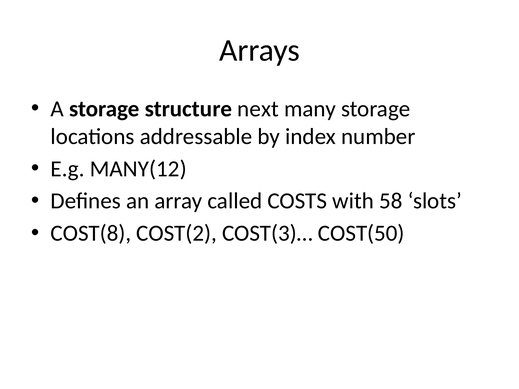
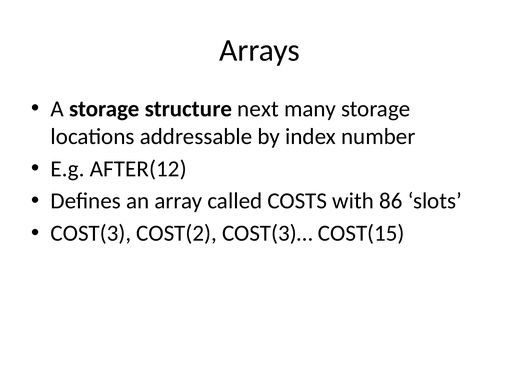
MANY(12: MANY(12 -> AFTER(12 (138, 169)
58: 58 -> 86 (391, 201)
COST(8: COST(8 -> COST(3 (91, 233)
COST(50: COST(50 -> COST(15 (361, 233)
